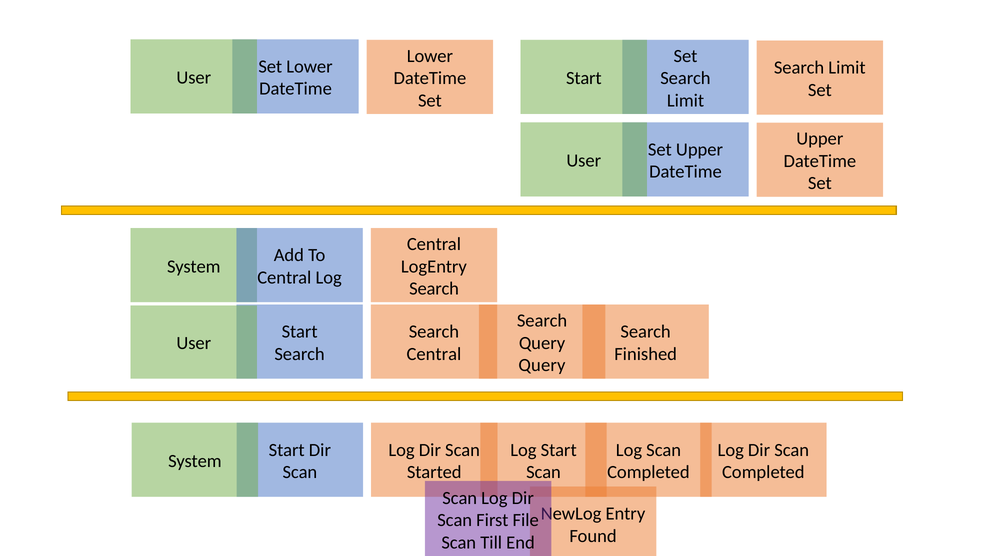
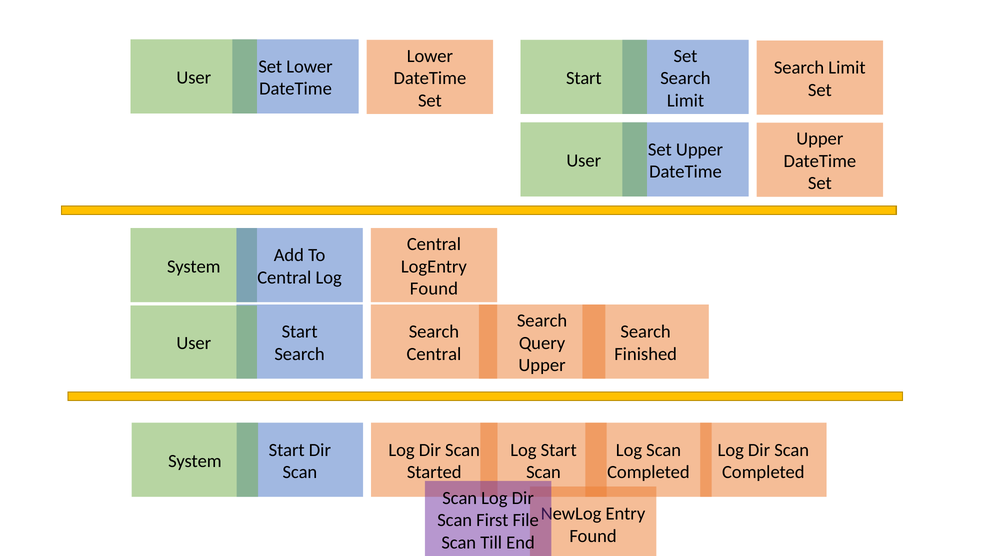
Search: Search -> Found (434, 289)
Query: Query -> Upper (542, 365)
